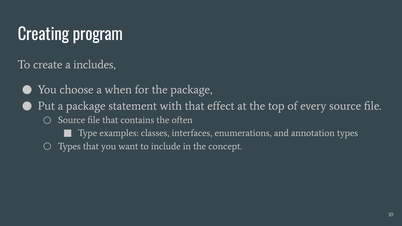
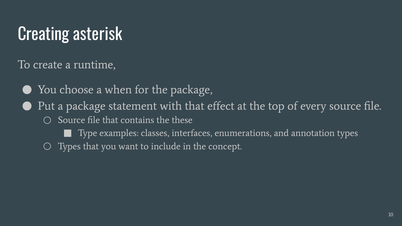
program: program -> asterisk (98, 35)
includes: includes -> runtime (95, 65)
often: often -> these (182, 120)
